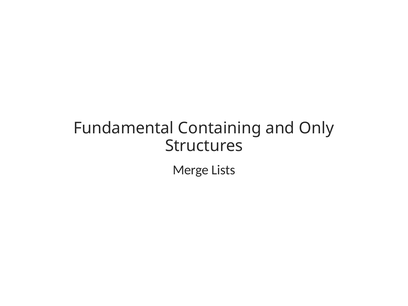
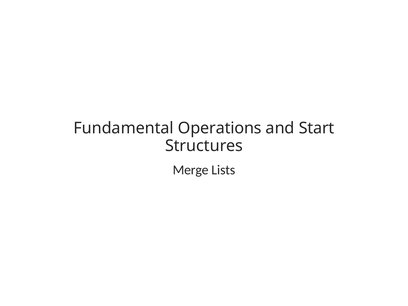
Containing: Containing -> Operations (220, 128)
Only: Only -> Start (317, 128)
